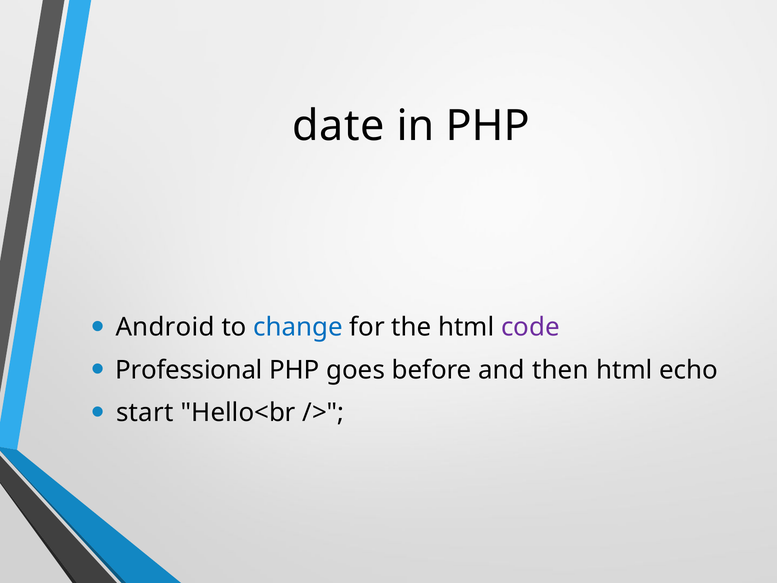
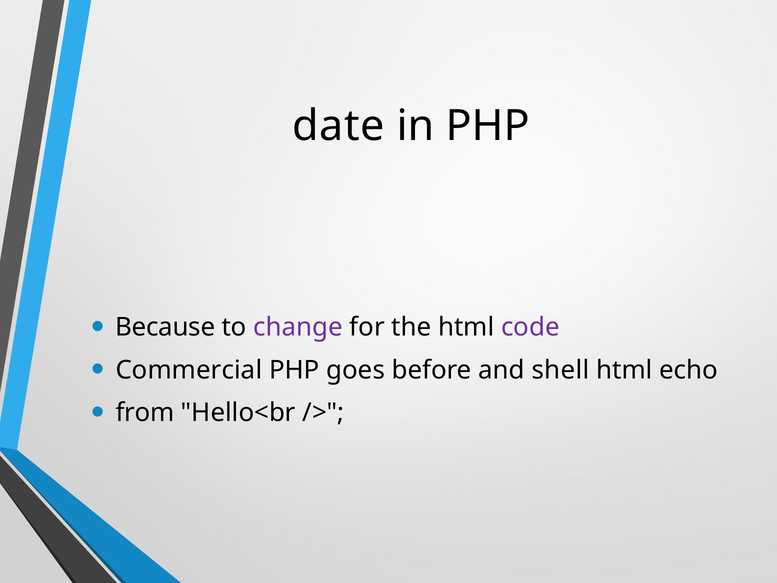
Android: Android -> Because (165, 327)
change colour: blue -> purple (298, 327)
Professional: Professional -> Commercial (189, 370)
then: then -> shell (560, 370)
start: start -> from (145, 413)
